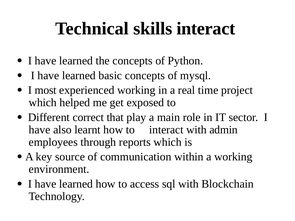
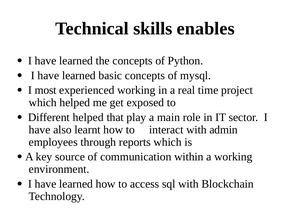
skills interact: interact -> enables (206, 29)
Different correct: correct -> helped (88, 117)
